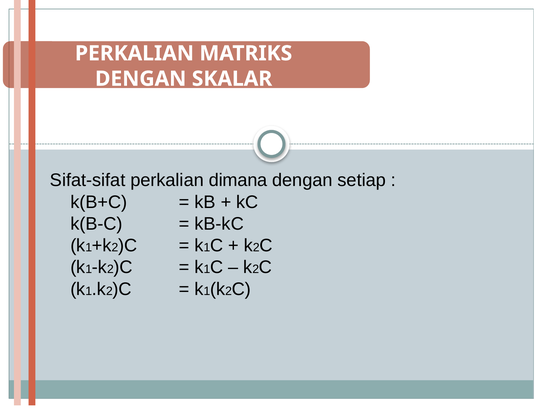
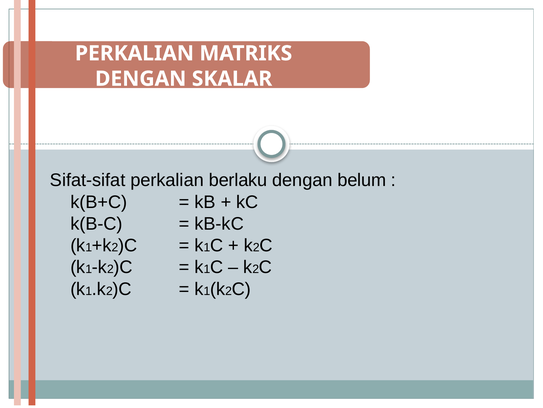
dimana: dimana -> berlaku (238, 180)
setiap: setiap -> belum (362, 180)
